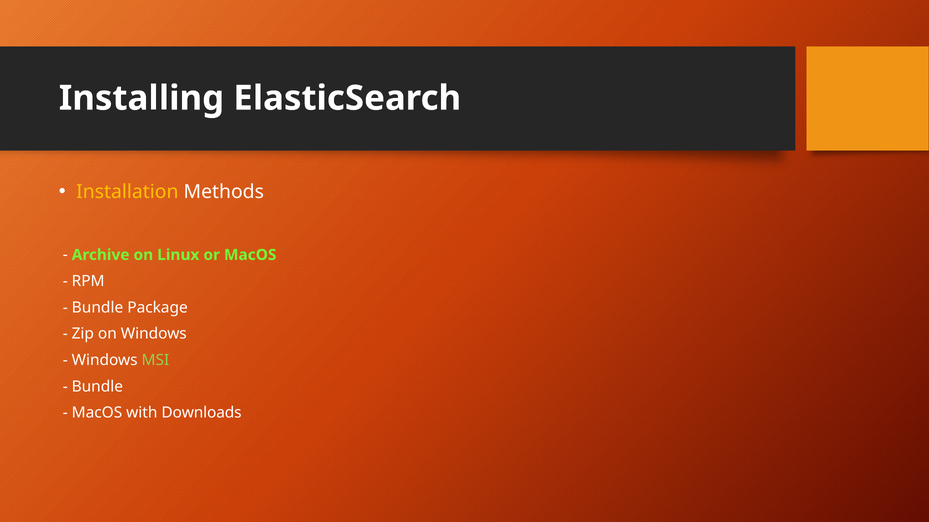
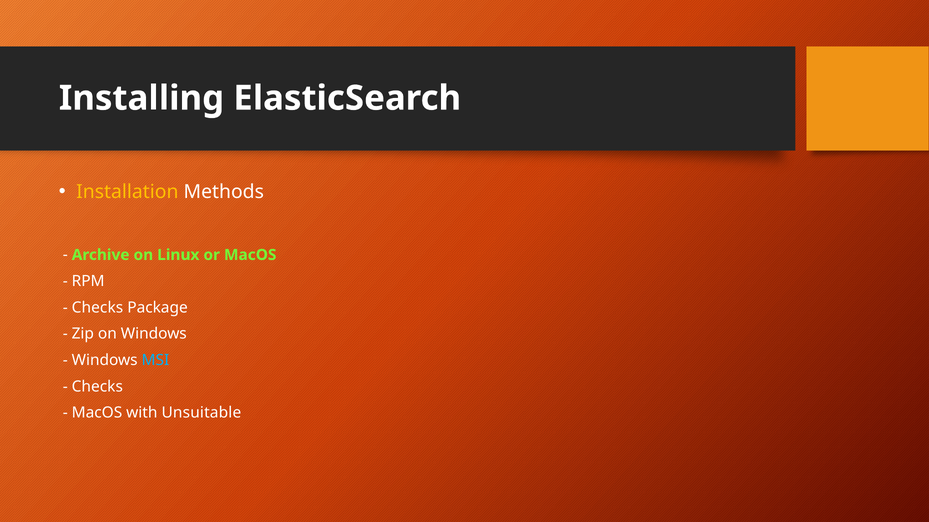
Bundle: Bundle -> Checks (97, 308)
MSI colour: light green -> light blue (155, 361)
Bundle: Bundle -> Checks (97, 387)
Downloads: Downloads -> Unsuitable (201, 413)
